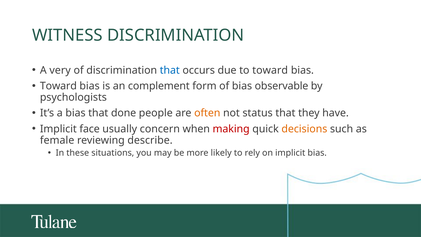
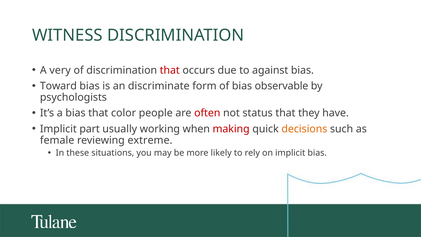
that colour: blue -> red (170, 70)
to toward: toward -> against (270, 70)
complement: complement -> discriminate (159, 86)
done: done -> color (124, 113)
often colour: orange -> red (207, 113)
face: face -> part (90, 129)
concern: concern -> working (160, 129)
describe: describe -> extreme (150, 140)
